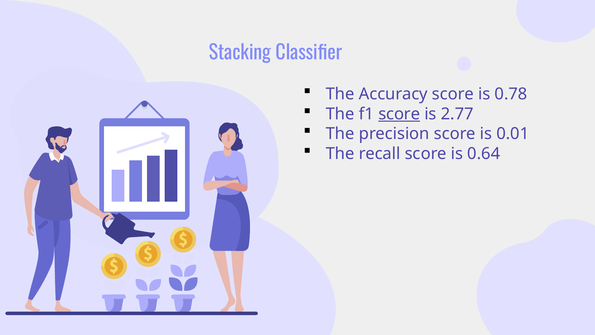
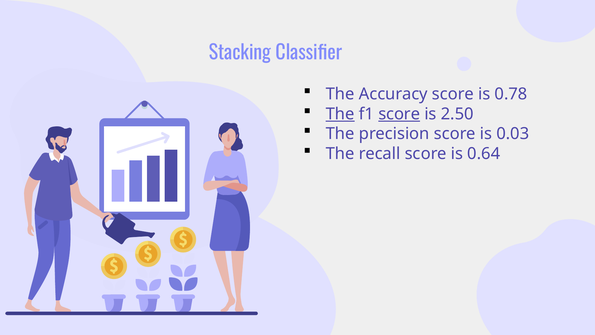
The underline: none -> present (340, 114)
2.77: 2.77 -> 2.50 (457, 114)
0.01: 0.01 -> 0.03 (513, 134)
